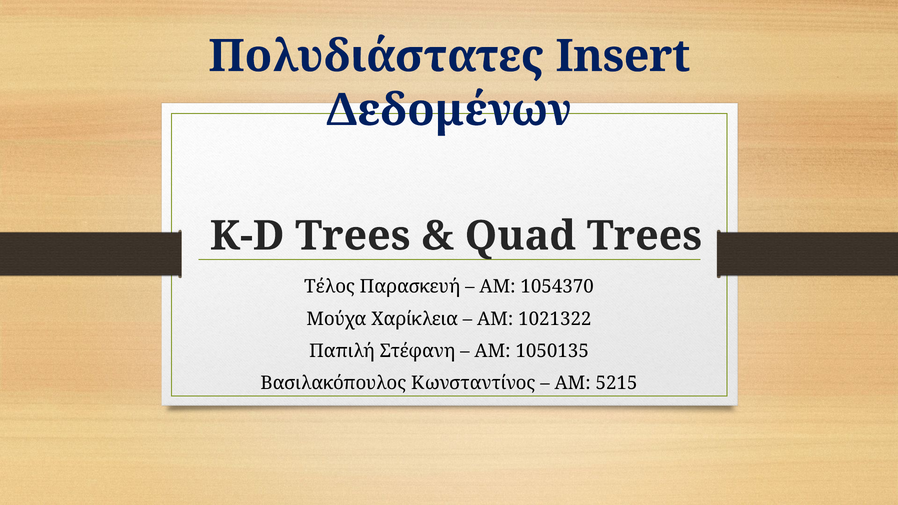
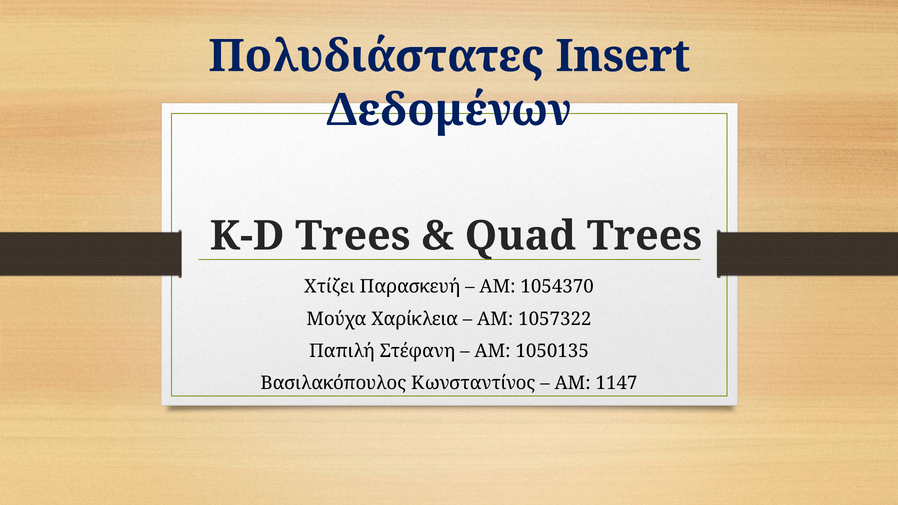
Τέλος: Τέλος -> Χτίζει (329, 287)
1021322: 1021322 -> 1057322 (555, 319)
5215: 5215 -> 1147 (617, 383)
